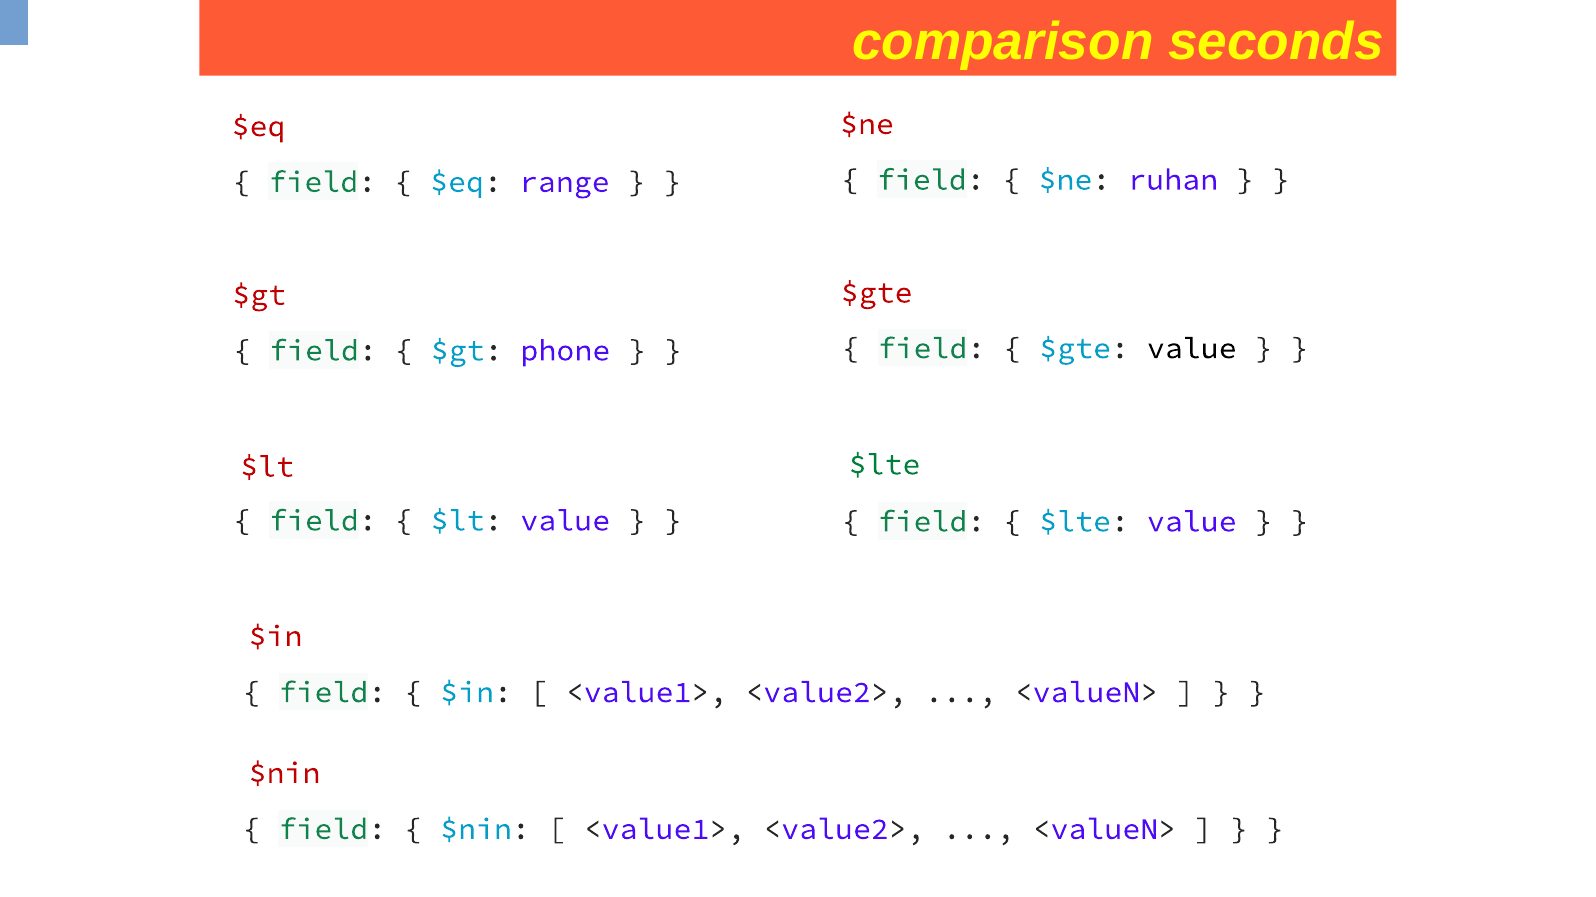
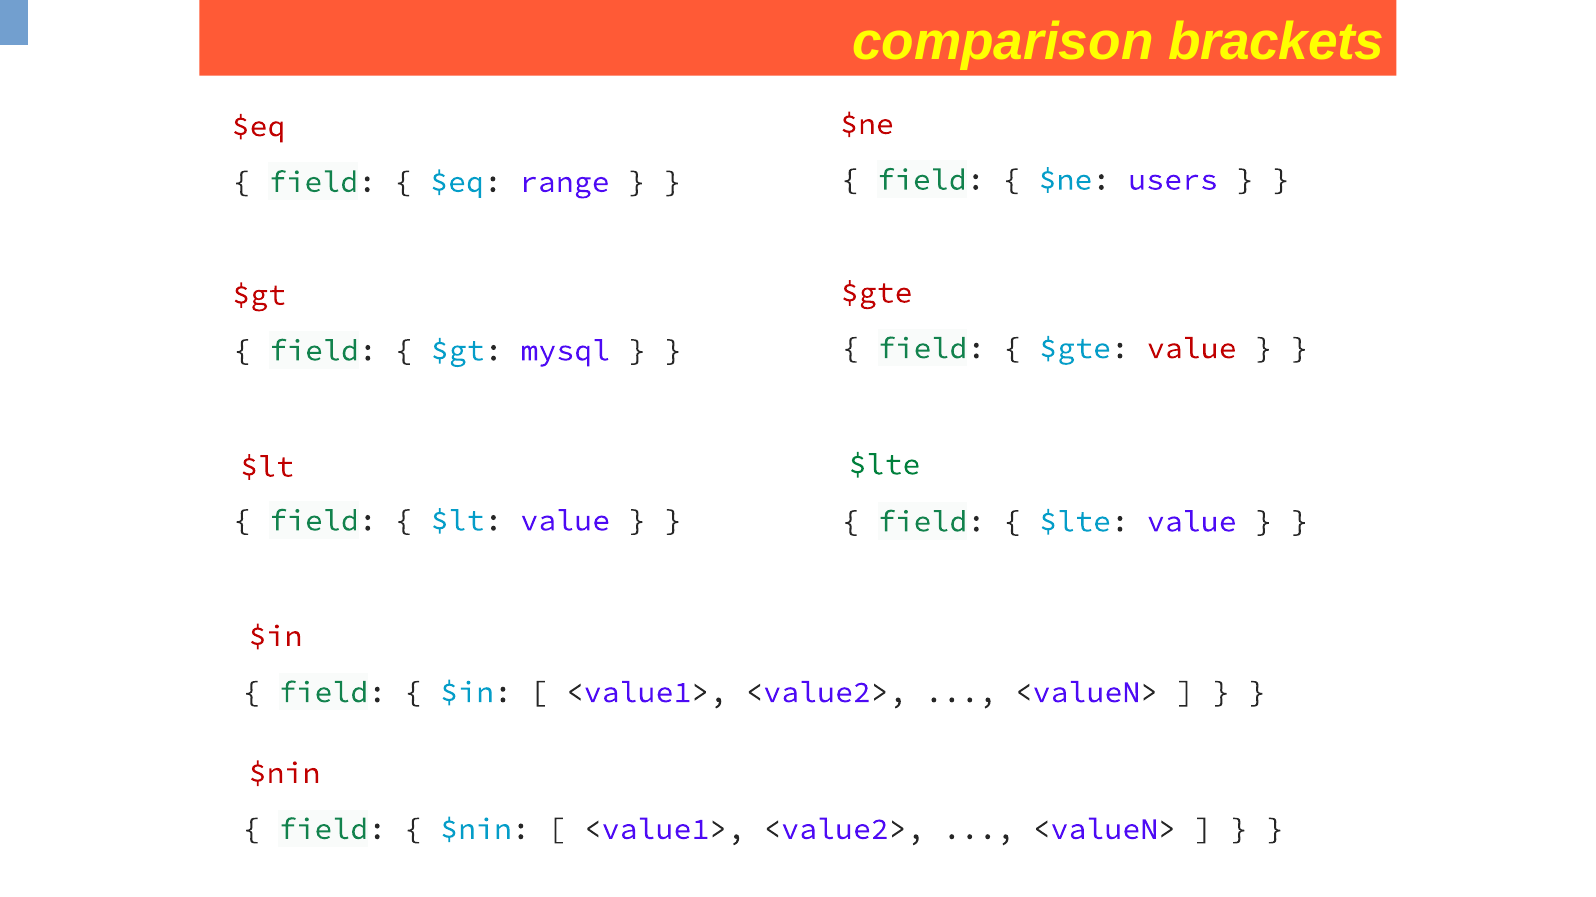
seconds: seconds -> brackets (1276, 42)
ruhan: ruhan -> users (1173, 180)
value colour: black -> red (1192, 349)
phone: phone -> mysql (565, 351)
